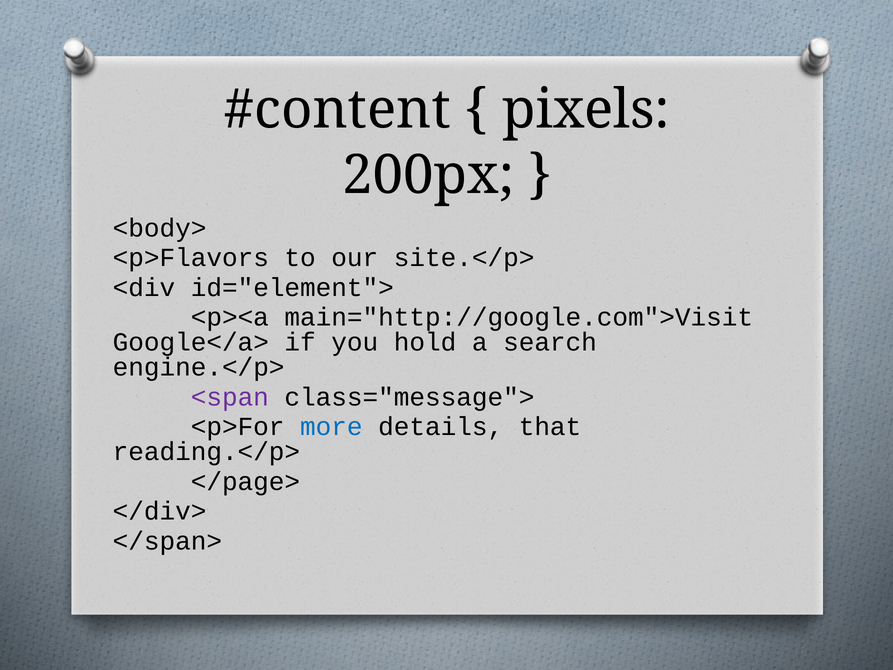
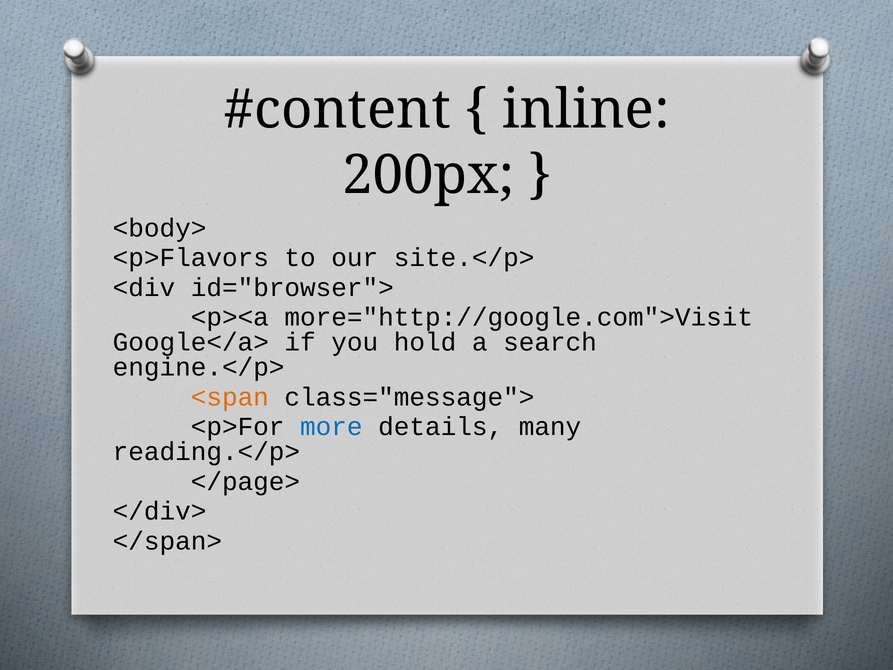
pixels: pixels -> inline (586, 110)
id="element">: id="element"> -> id="browser"> (292, 287)
main="http://google.com">Visit: main="http://google.com">Visit -> more="http://google.com">Visit (519, 317)
<span colour: purple -> orange (230, 397)
that: that -> many (550, 427)
